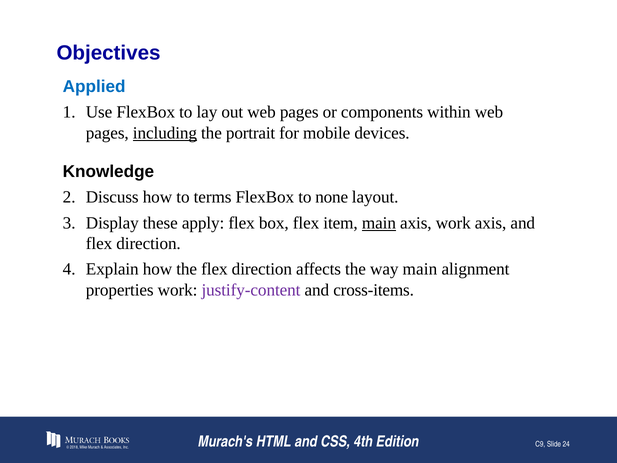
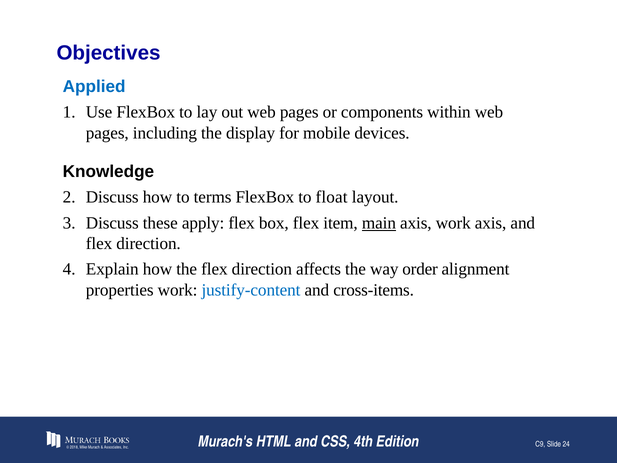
including underline: present -> none (165, 133)
portrait: portrait -> display (251, 133)
none: none -> float (332, 197)
Display: Display -> Discuss (112, 223)
way main: main -> order (420, 269)
justify-content colour: purple -> blue (251, 290)
